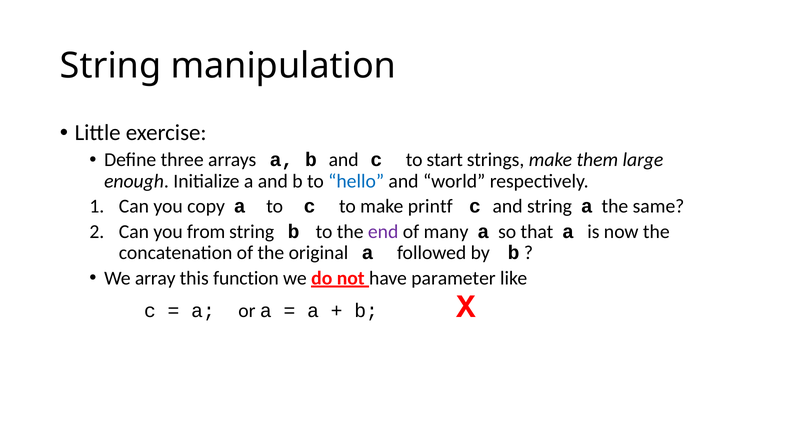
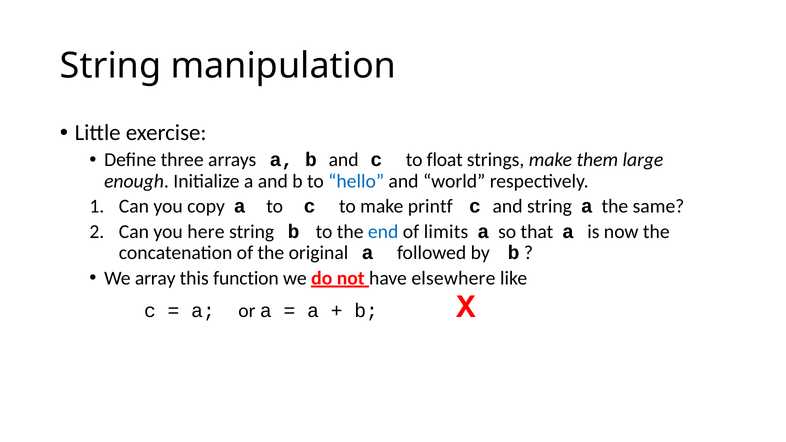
start: start -> float (445, 160)
from: from -> here (206, 232)
end colour: purple -> blue (383, 232)
many: many -> limits (446, 232)
parameter: parameter -> elsewhere (453, 278)
